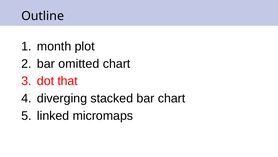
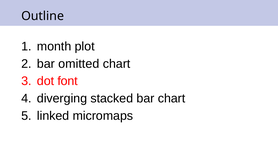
that: that -> font (68, 81)
